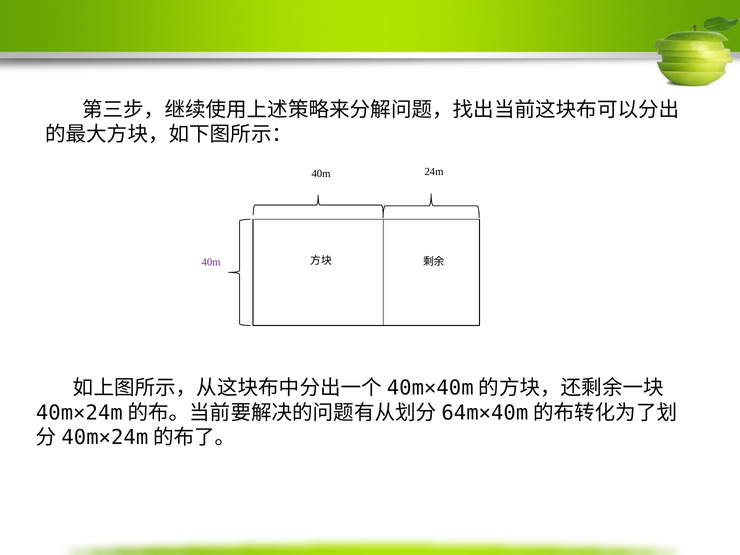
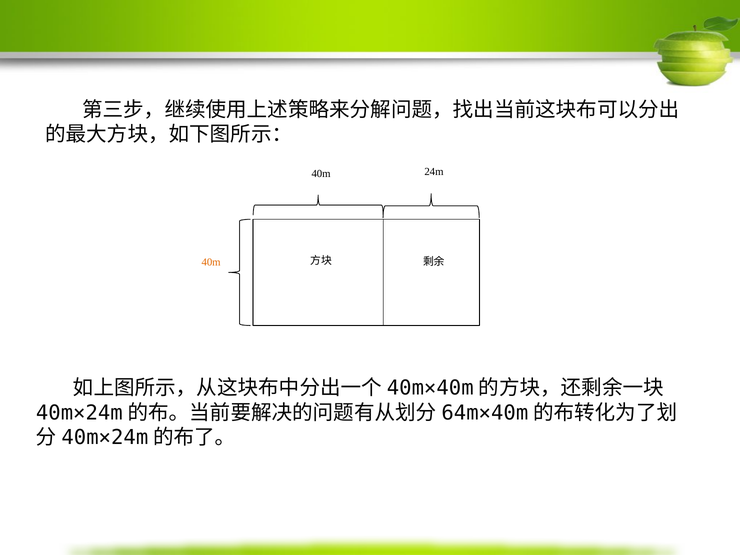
40m colour: purple -> orange (211, 262)
